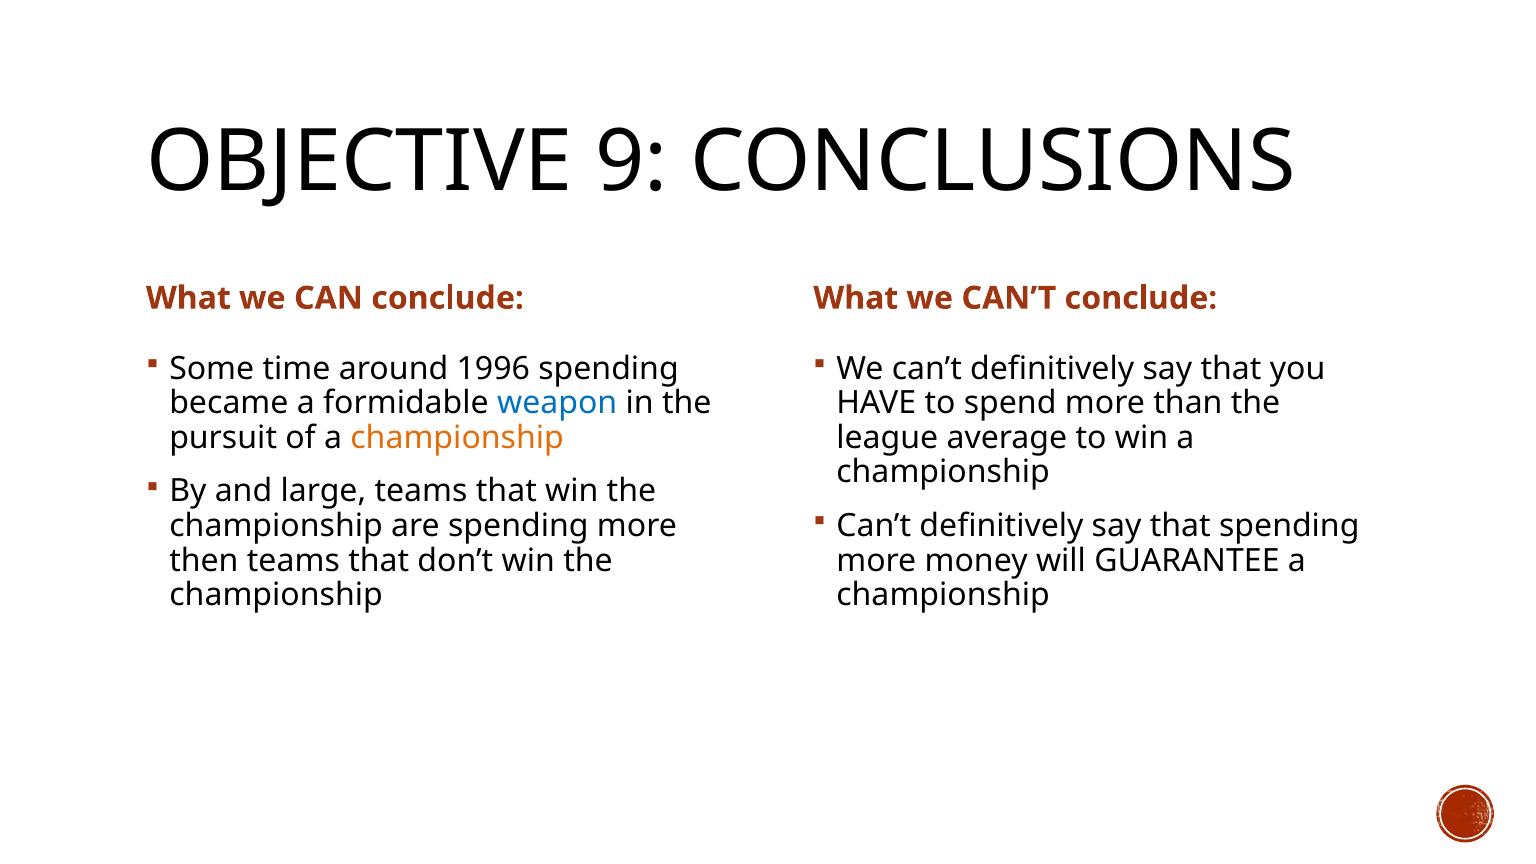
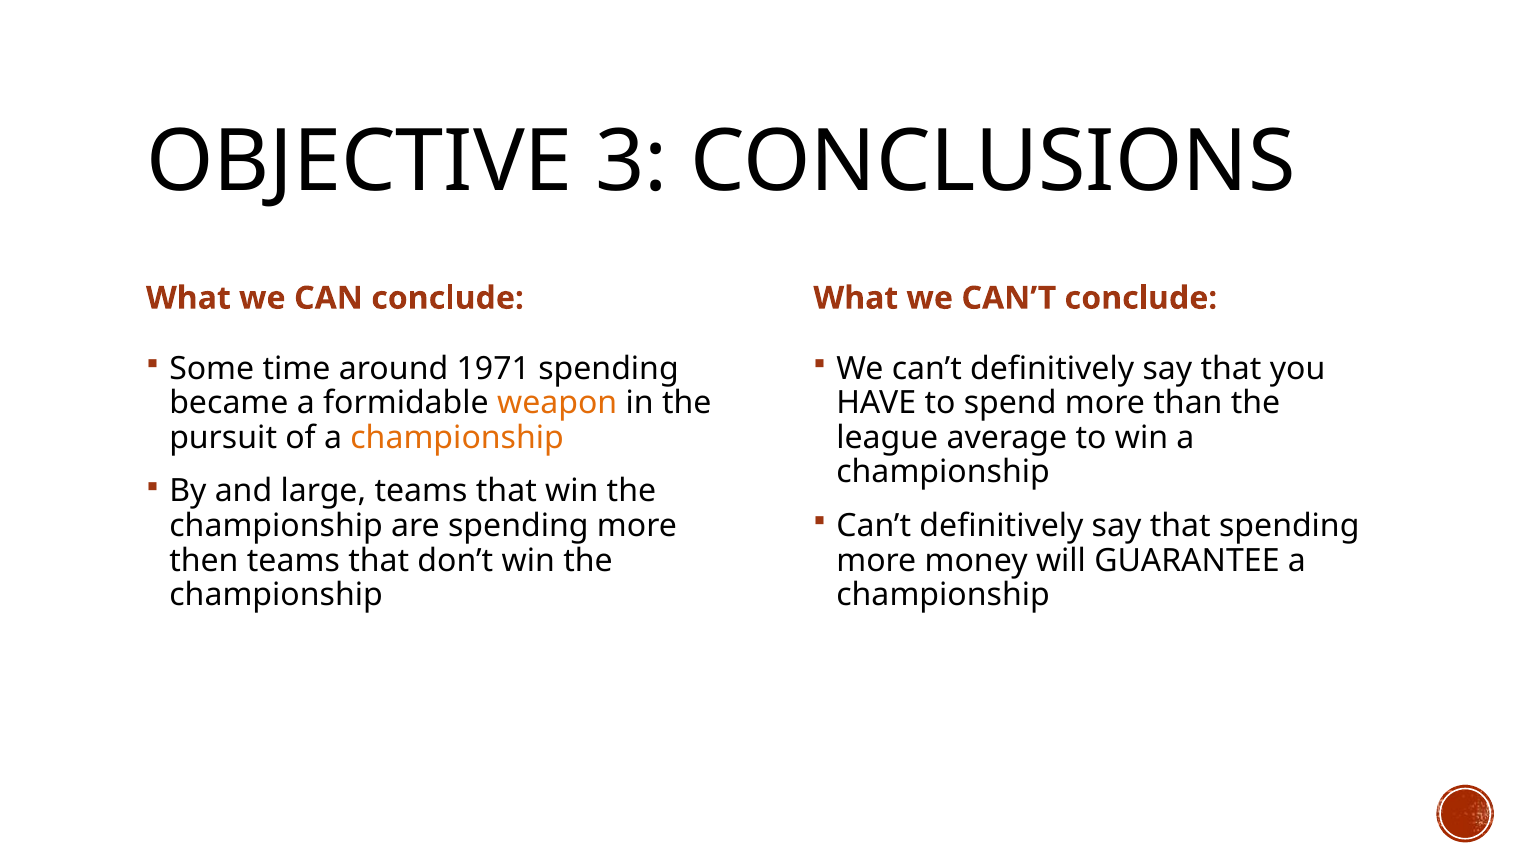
9: 9 -> 3 (632, 162)
1996: 1996 -> 1971 (493, 368)
weapon colour: blue -> orange (557, 403)
